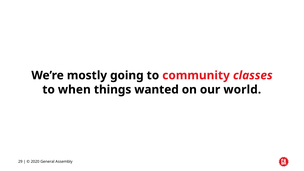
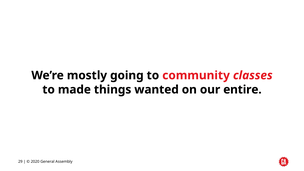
when: when -> made (74, 90)
world: world -> entire (242, 90)
